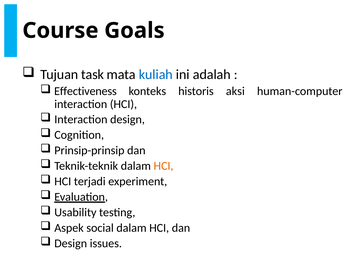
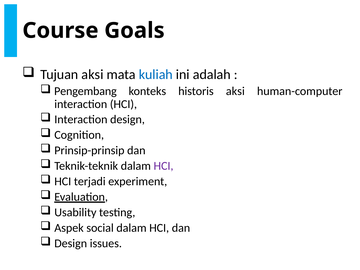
Tujuan task: task -> aksi (92, 75)
Effectiveness: Effectiveness -> Pengembang (85, 91)
HCI colour: orange -> purple (164, 166)
